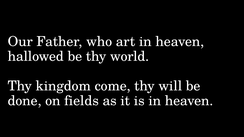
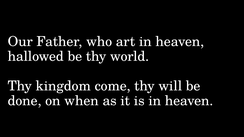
fields: fields -> when (82, 101)
